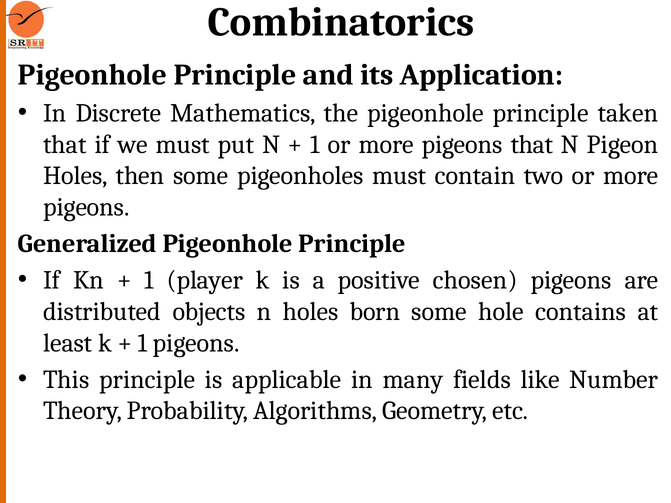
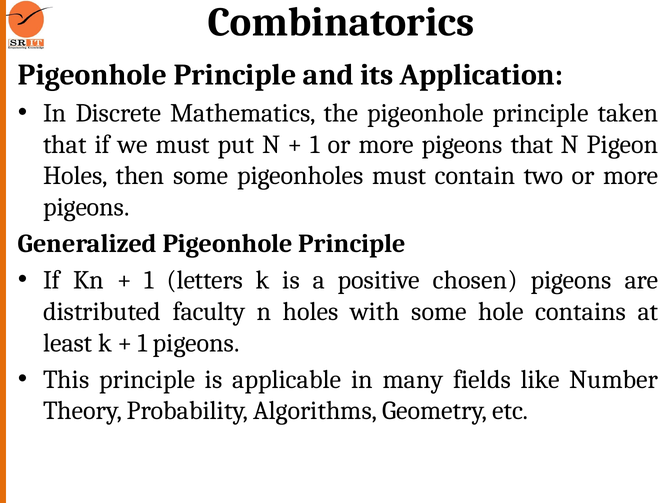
player: player -> letters (205, 280)
objects: objects -> faculty (209, 312)
born: born -> with (375, 312)
